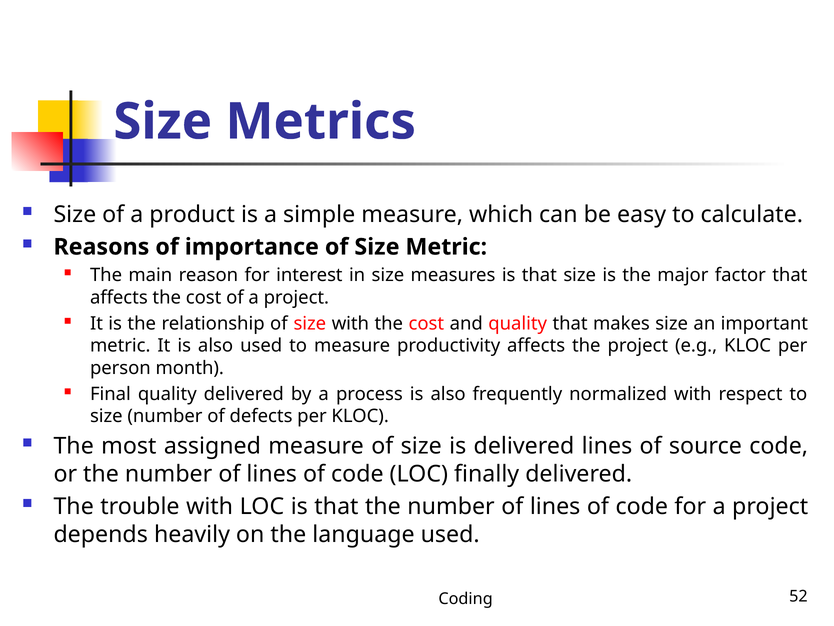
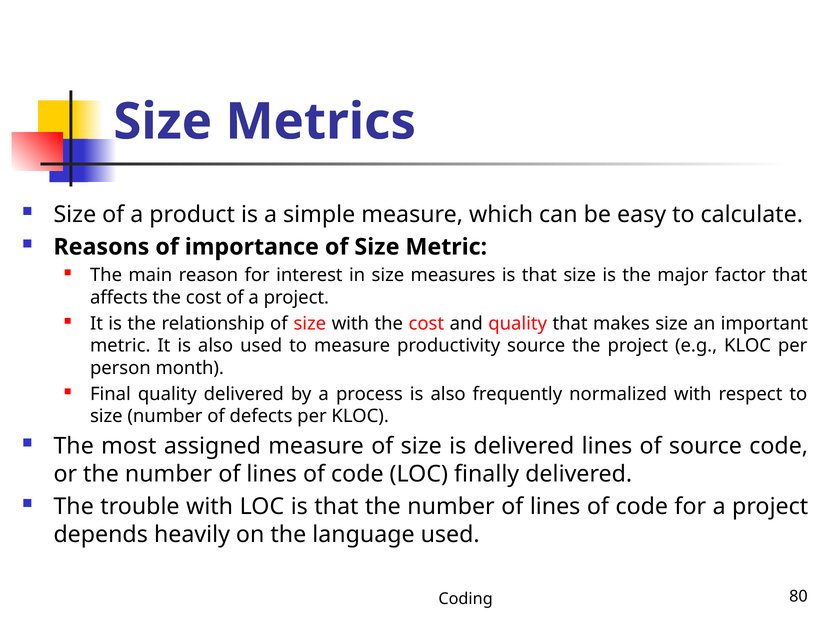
productivity affects: affects -> source (536, 346)
52: 52 -> 80 (798, 596)
